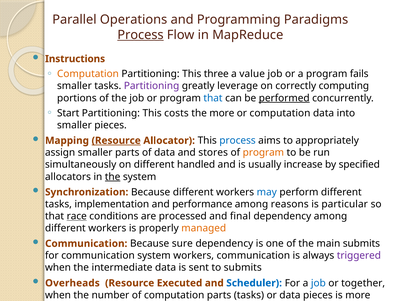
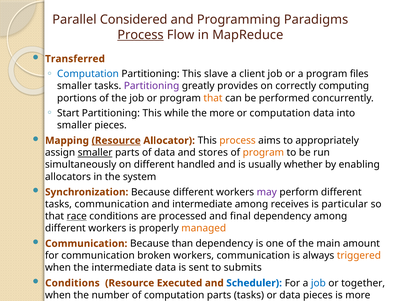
Operations: Operations -> Considered (134, 20)
Instructions: Instructions -> Transferred (75, 59)
Computation colour: orange -> blue (88, 74)
three: three -> slave (216, 74)
value: value -> client (252, 74)
fails: fails -> files (359, 74)
leverage: leverage -> provides (238, 86)
that colour: blue -> orange (213, 98)
performed underline: present -> none (284, 98)
costs: costs -> while (177, 113)
process colour: blue -> orange (238, 140)
smaller underline: none -> present (95, 152)
increase: increase -> whether (303, 165)
specified: specified -> enabling (359, 165)
the underline: present -> none (113, 177)
may colour: blue -> purple (267, 192)
tasks implementation: implementation -> communication (112, 204)
and performance: performance -> intermediate (202, 204)
reasons: reasons -> receives (290, 204)
Because sure: sure -> than (182, 243)
main submits: submits -> amount (361, 243)
communication system: system -> broken (154, 255)
triggered colour: purple -> orange (359, 255)
Overheads: Overheads -> Conditions (72, 283)
